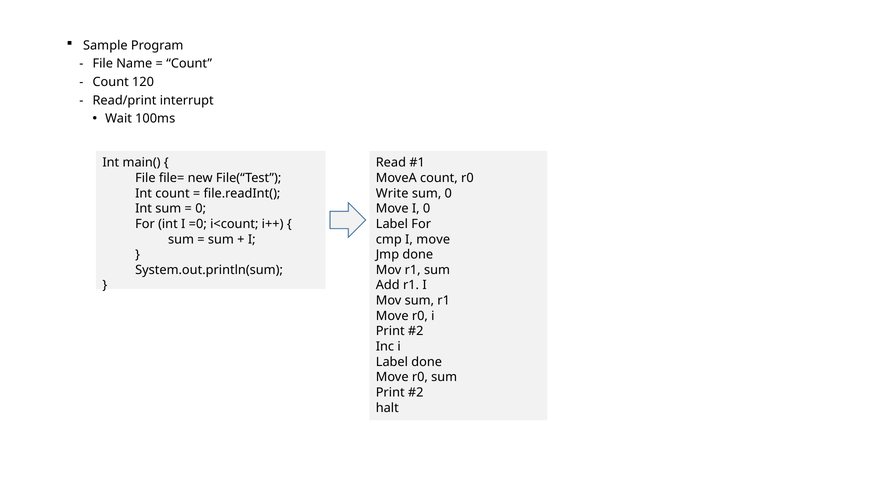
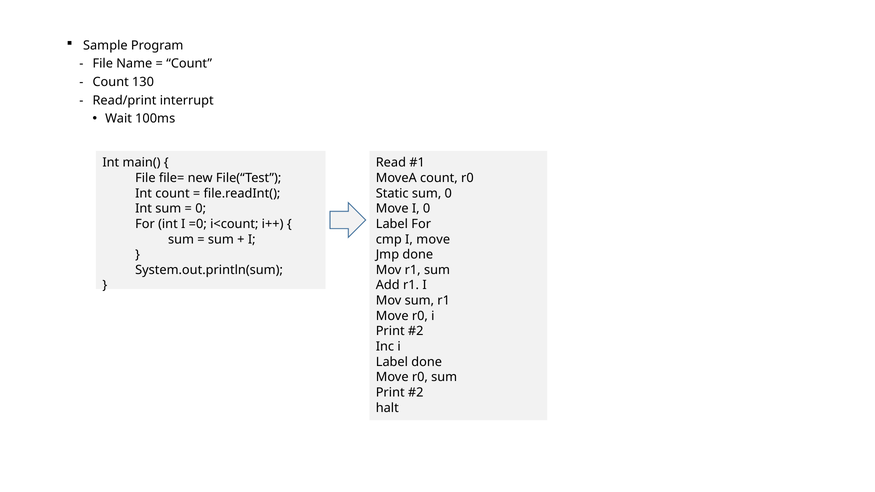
120: 120 -> 130 (143, 82)
Write: Write -> Static (392, 193)
